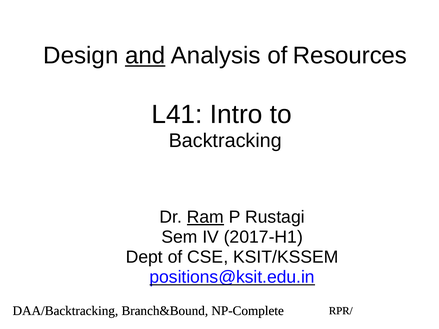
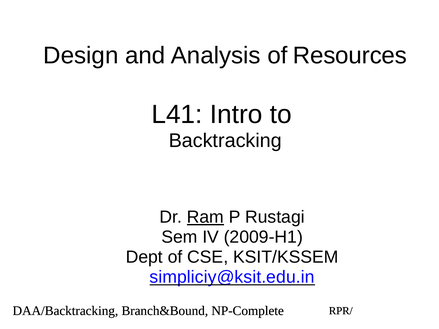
and underline: present -> none (145, 56)
2017-H1: 2017-H1 -> 2009-H1 (263, 237)
positions@ksit.edu.in: positions@ksit.edu.in -> simpliciy@ksit.edu.in (232, 277)
